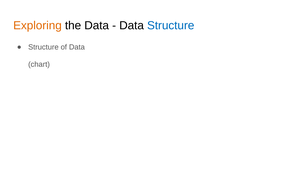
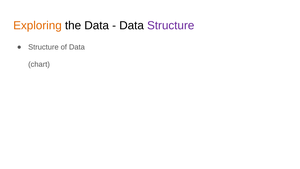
Structure colour: blue -> purple (171, 25)
